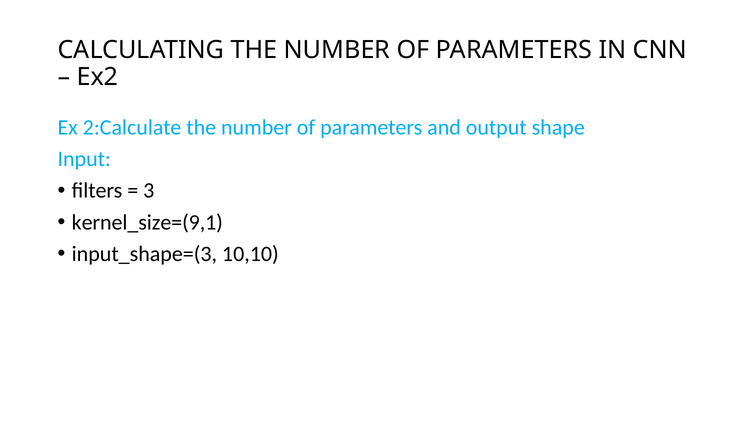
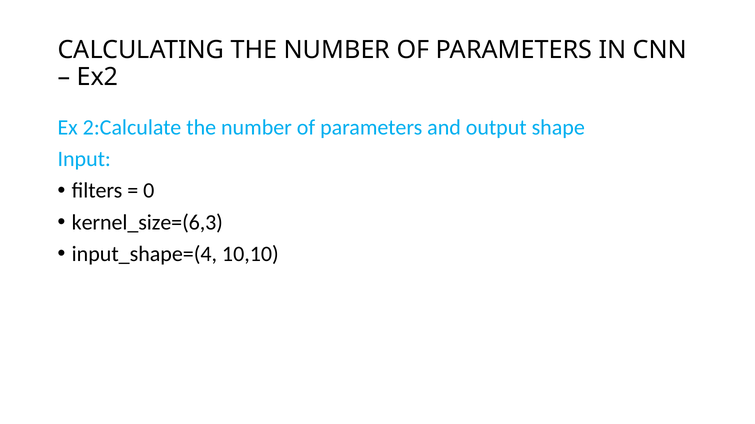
3: 3 -> 0 (149, 191)
kernel_size=(9,1: kernel_size=(9,1 -> kernel_size=(6,3 (147, 223)
input_shape=(3: input_shape=(3 -> input_shape=(4 (144, 254)
